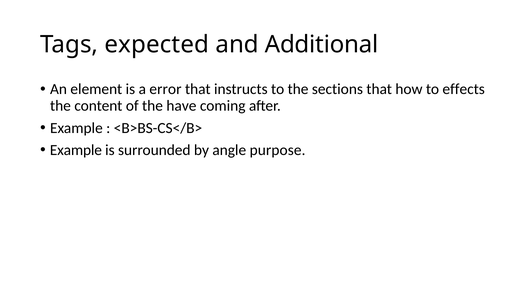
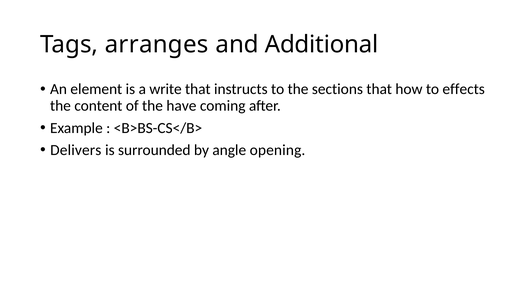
expected: expected -> arranges (157, 44)
error: error -> write (166, 89)
Example: Example -> Delivers (76, 150)
purpose: purpose -> opening (278, 150)
